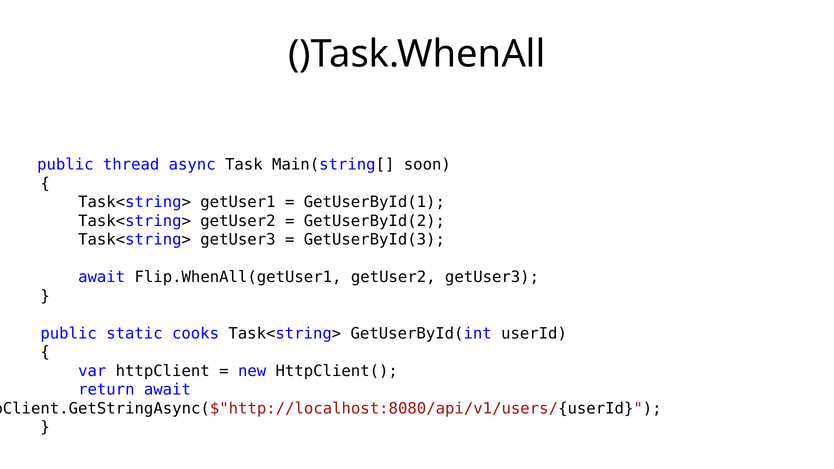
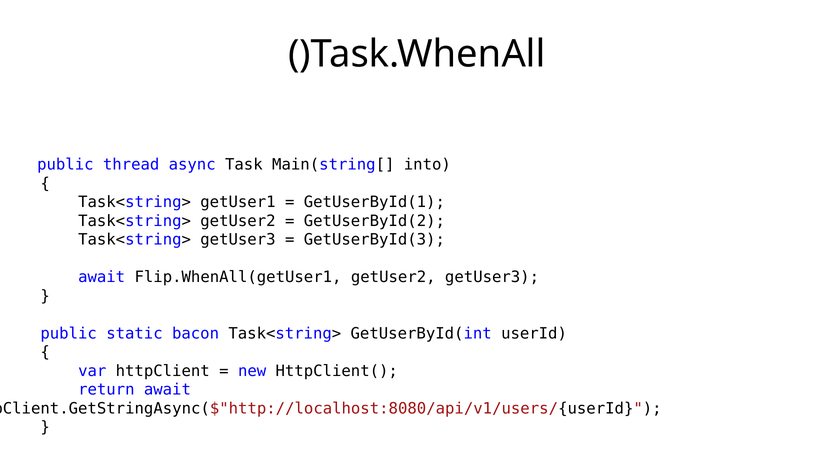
soon: soon -> into (427, 165)
cooks: cooks -> bacon (196, 334)
